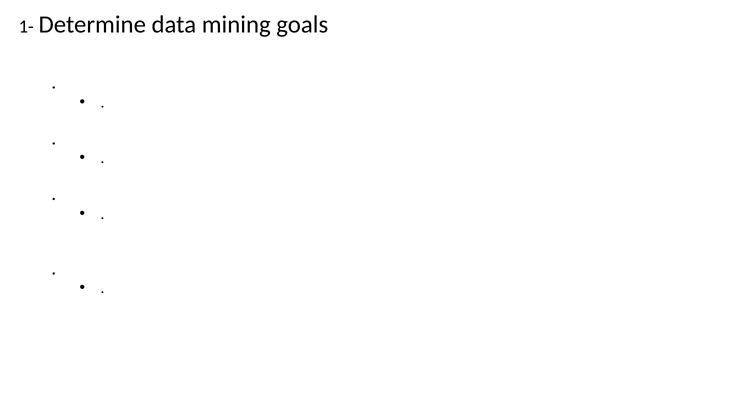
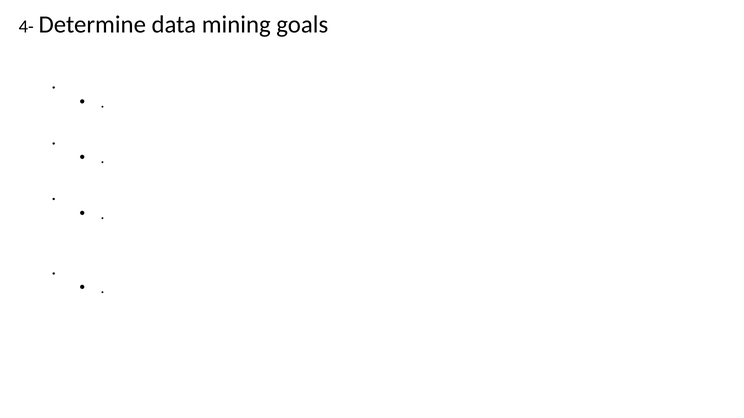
1-: 1- -> 4- (26, 27)
